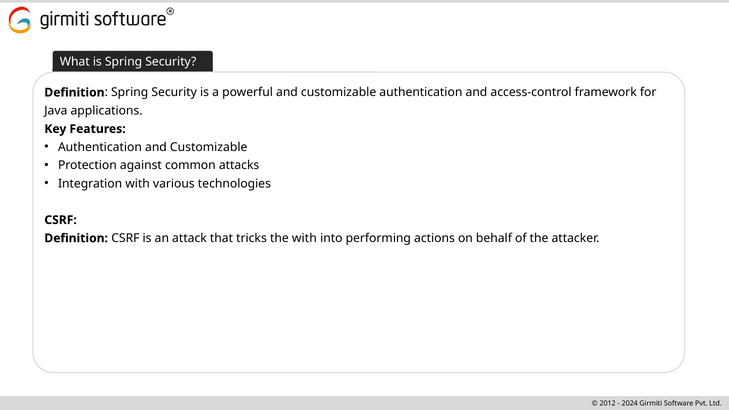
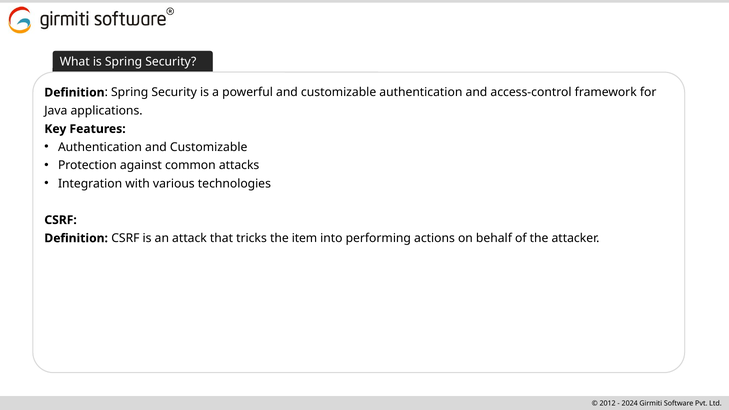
the with: with -> item (304, 238)
